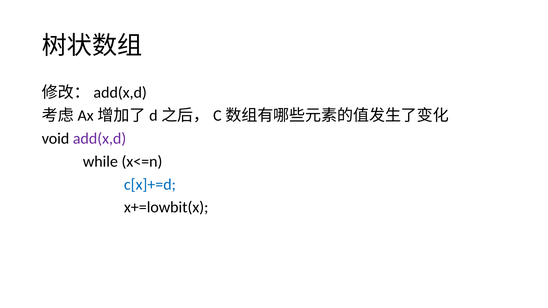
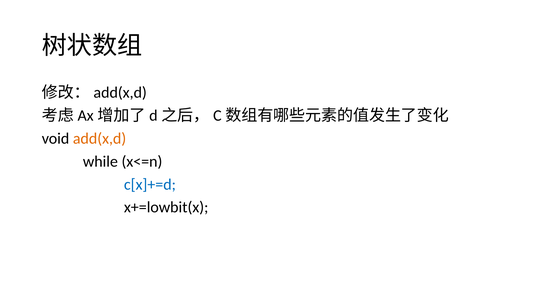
add(x,d colour: purple -> orange (100, 139)
